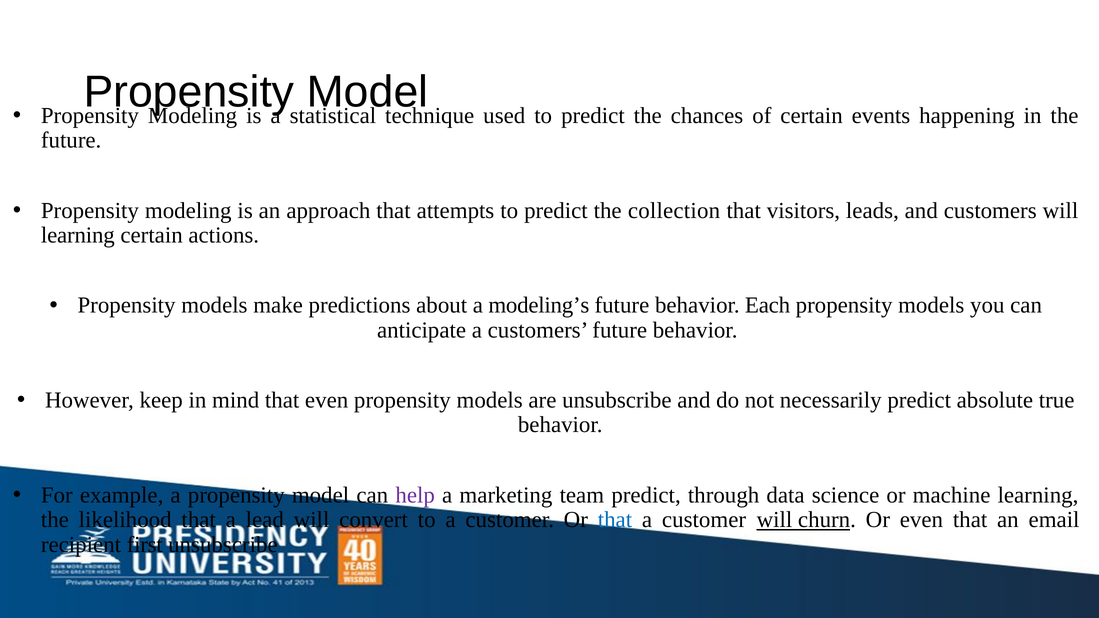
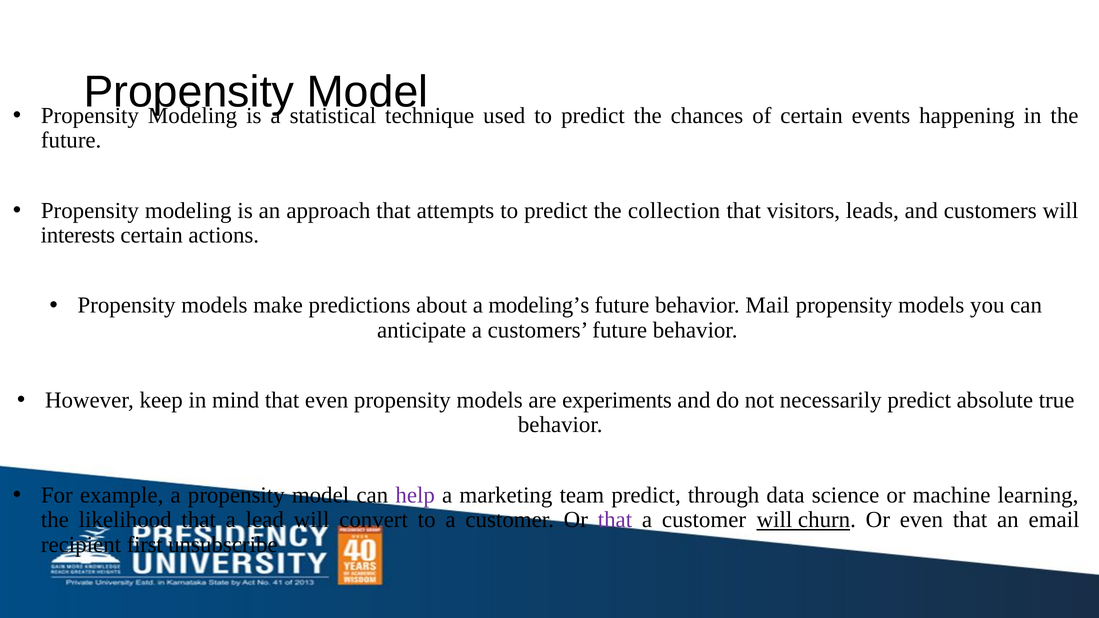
learning: learning -> interests (78, 235)
Each: Each -> Mail (767, 305)
are unsubscribe: unsubscribe -> experiments (617, 400)
that colour: blue -> purple (615, 520)
